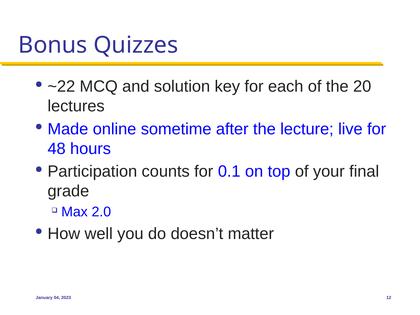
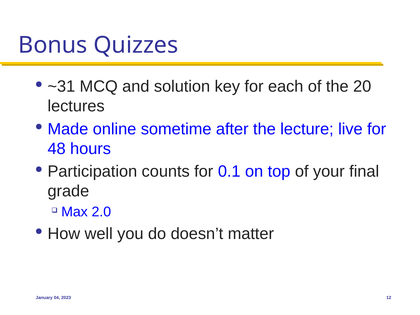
~22: ~22 -> ~31 (61, 87)
